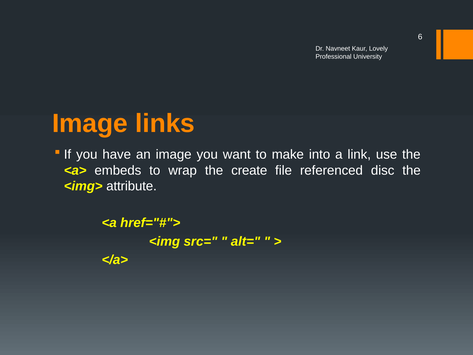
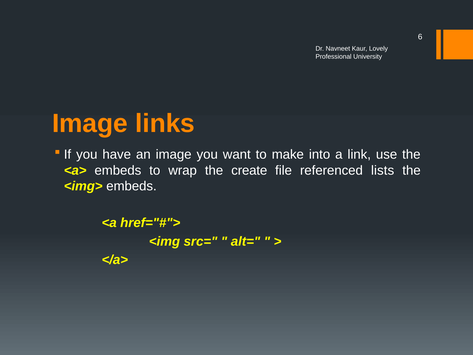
disc: disc -> lists (383, 170)
<img> attribute: attribute -> embeds (131, 186)
